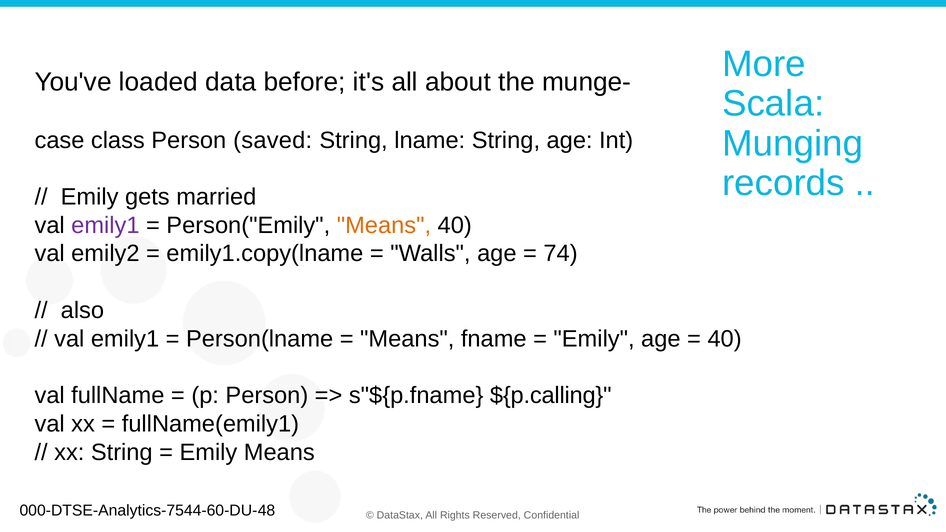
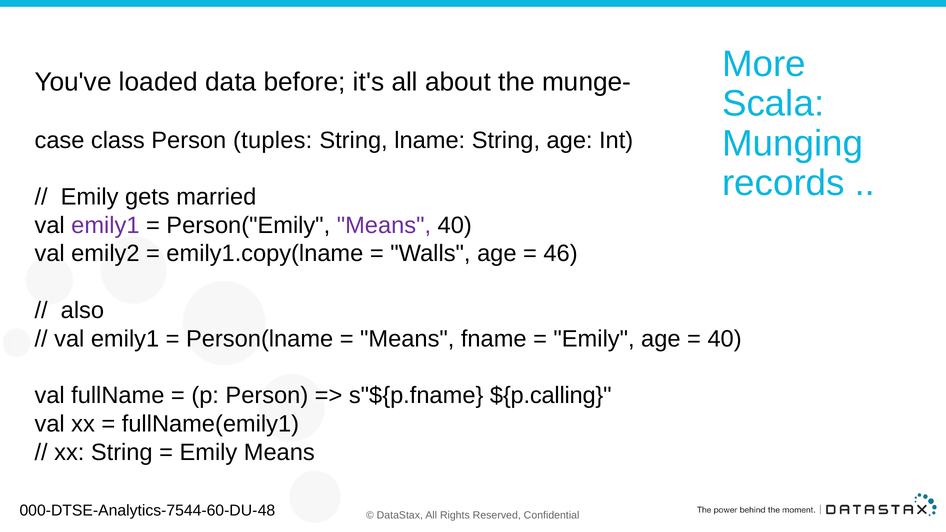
saved: saved -> tuples (273, 140)
Means colour: orange -> purple (384, 225)
74: 74 -> 46 (561, 254)
